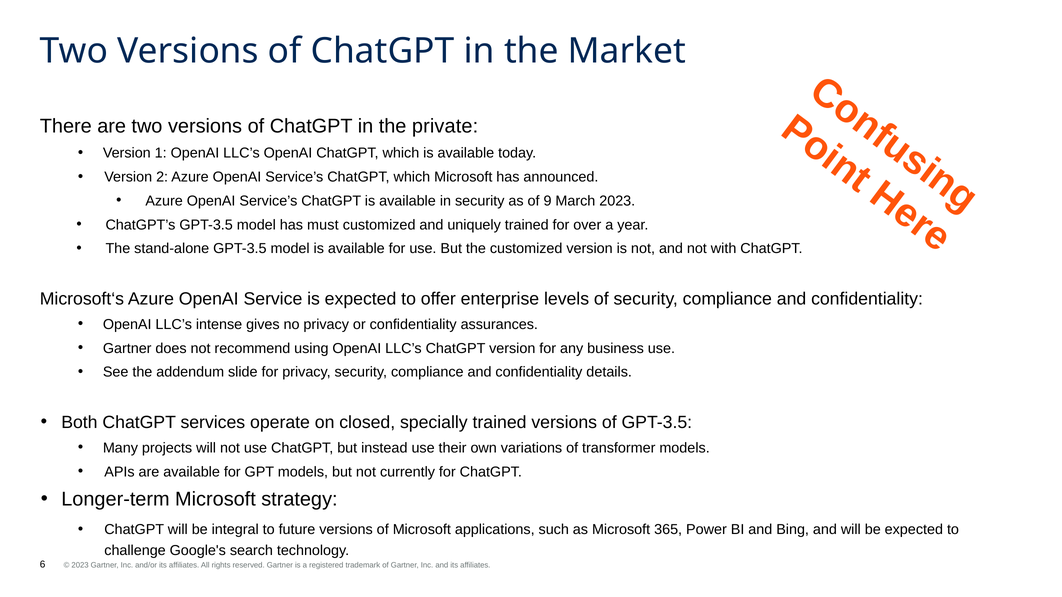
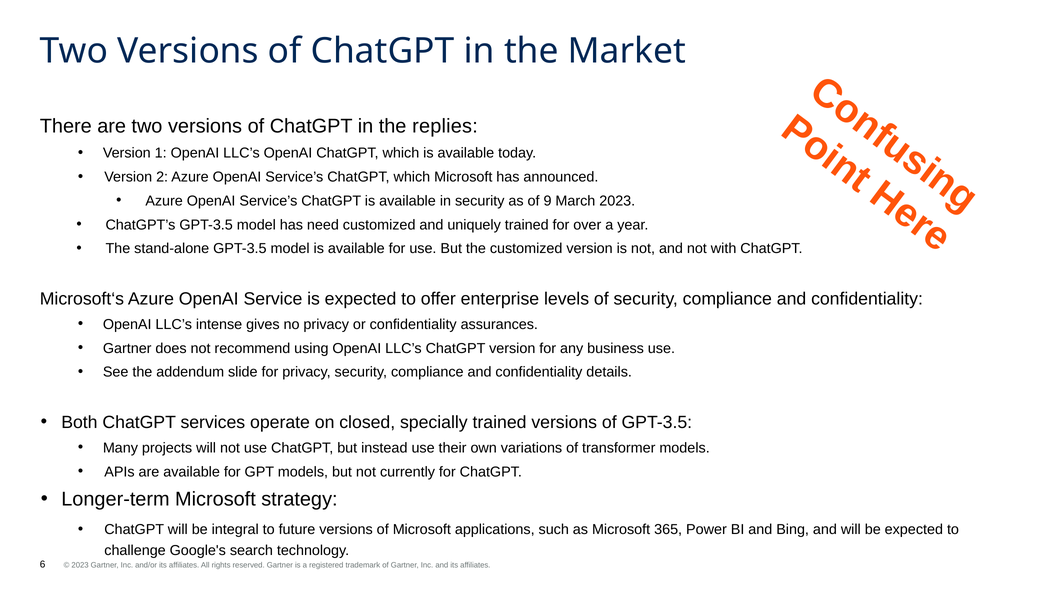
private: private -> replies (445, 126)
must: must -> need (323, 225)
